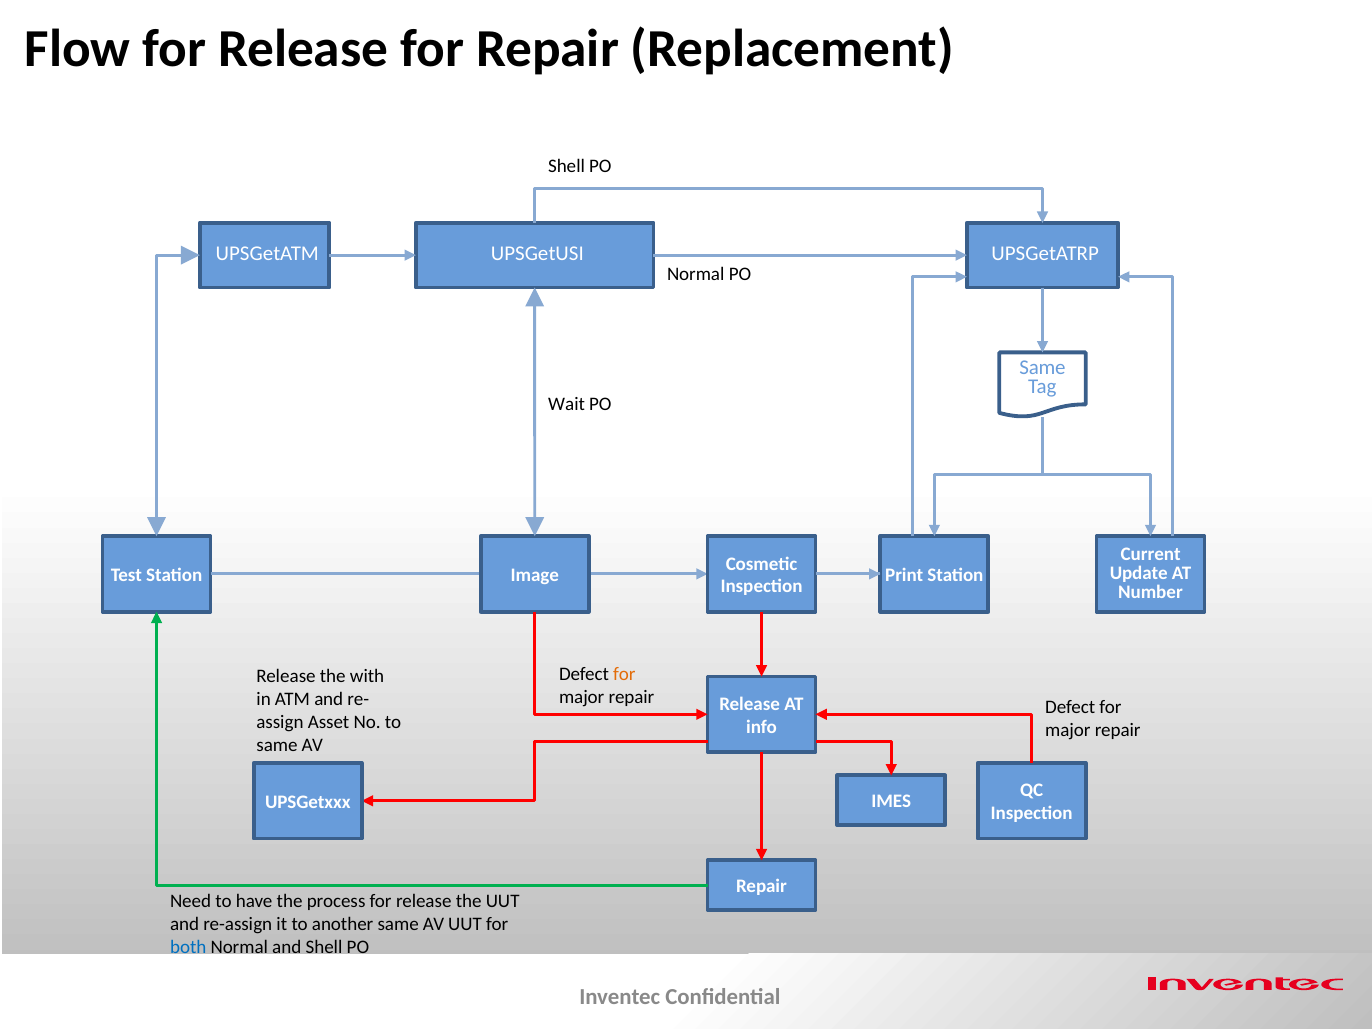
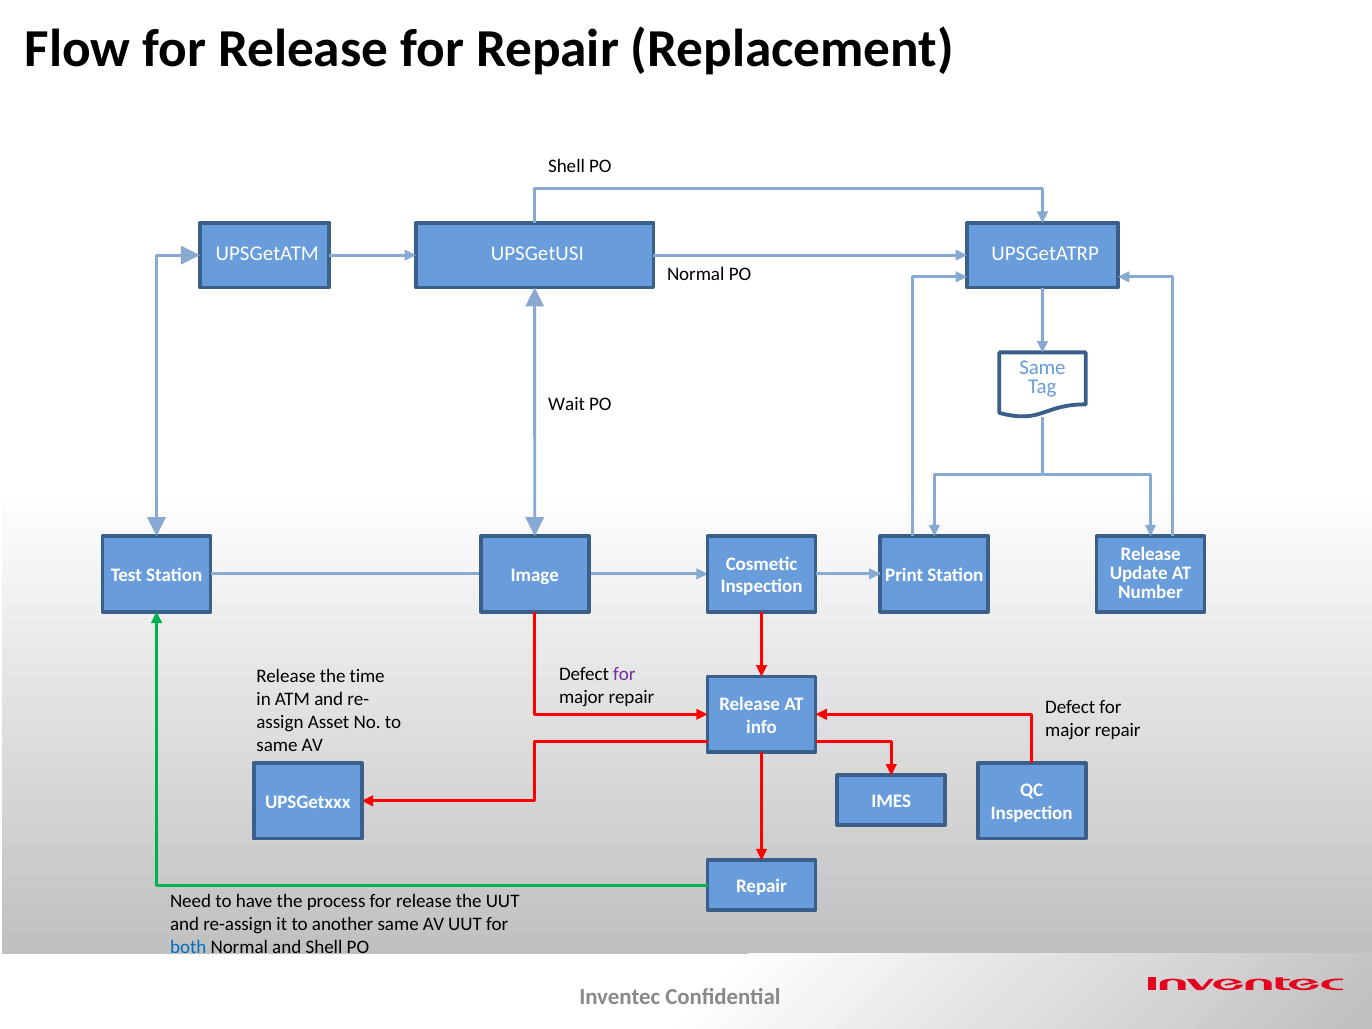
Current: Current -> Release (1151, 554)
for colour: orange -> purple (624, 674)
with: with -> time (367, 676)
